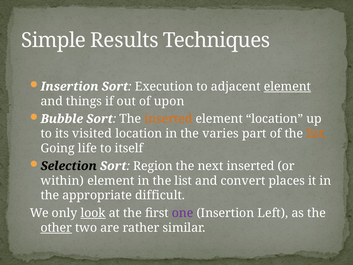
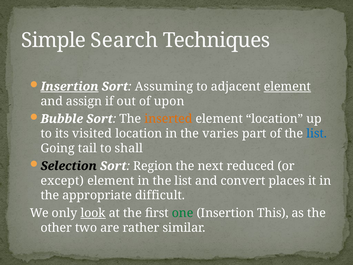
Results: Results -> Search (124, 40)
Insertion underline: none -> present (69, 86)
Execution: Execution -> Assuming (164, 86)
things: things -> assign (84, 101)
list colour: orange -> blue (317, 133)
life: life -> tail (87, 148)
itself: itself -> shall (129, 148)
next inserted: inserted -> reduced (250, 166)
within: within -> except (62, 181)
one colour: purple -> green (183, 213)
Left: Left -> This (273, 213)
other underline: present -> none (56, 228)
